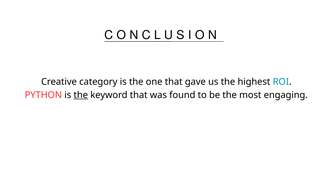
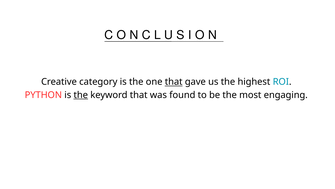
that underline: none -> present (174, 82)
